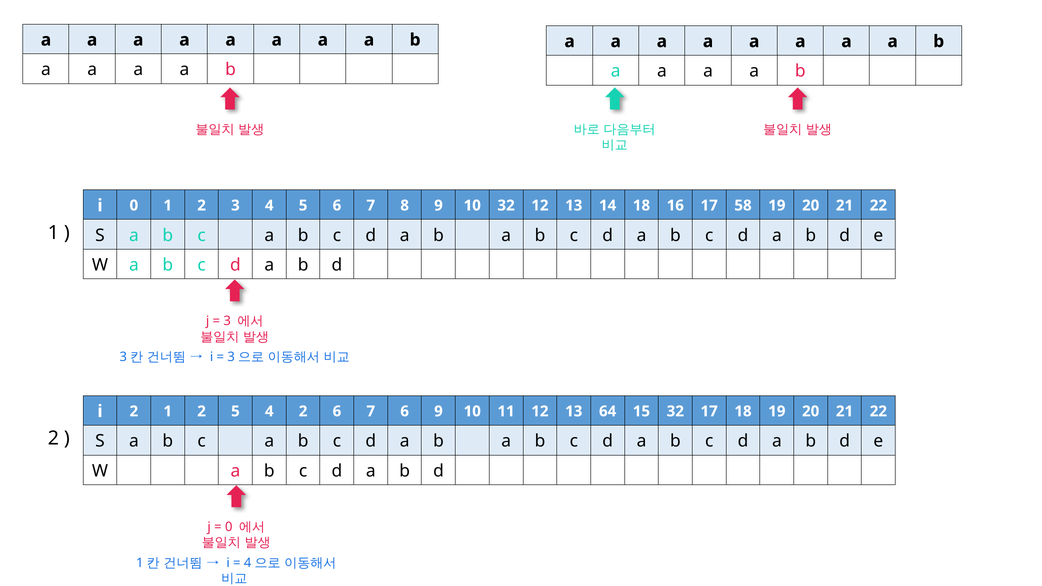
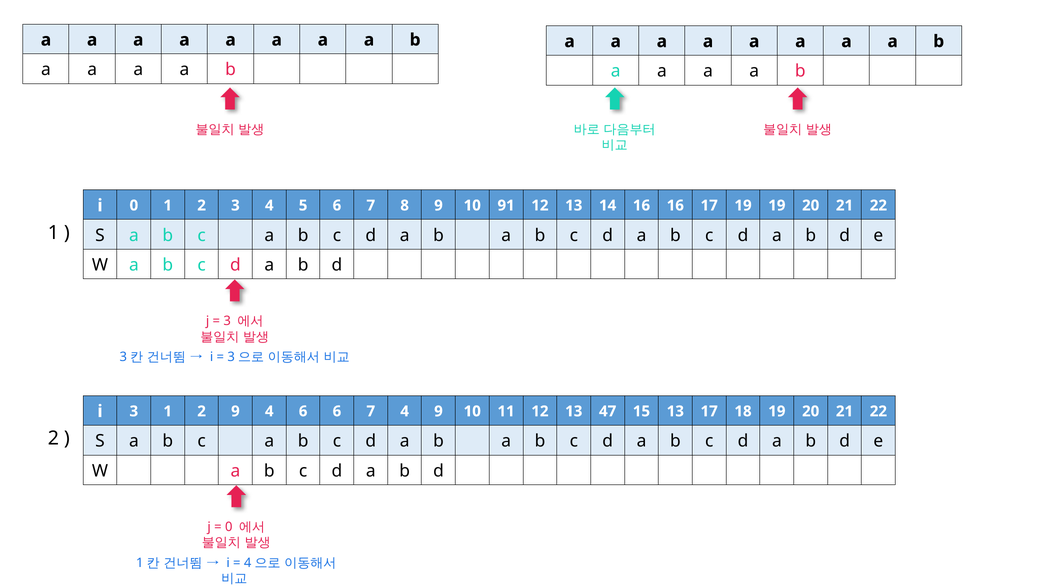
10 32: 32 -> 91 (506, 206)
14 18: 18 -> 16 (641, 206)
17 58: 58 -> 19 (743, 206)
i 2: 2 -> 3 (134, 411)
2 5: 5 -> 9 (235, 411)
4 2: 2 -> 6 (303, 411)
7 6: 6 -> 4 (405, 411)
64: 64 -> 47 (608, 411)
15 32: 32 -> 13 (675, 411)
